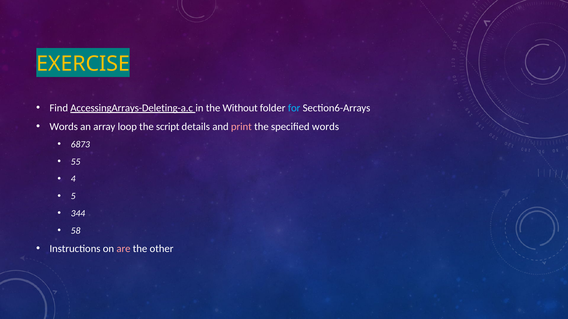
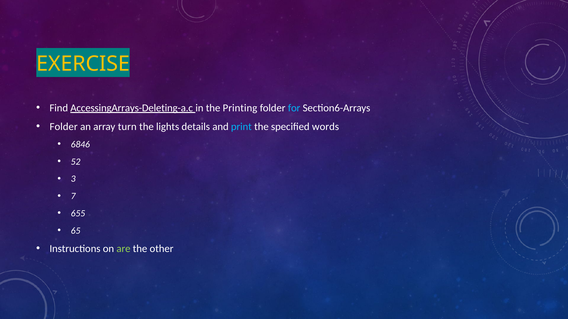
Without: Without -> Printing (240, 108)
Words: Words -> Folder (64, 127)
loop: loop -> turn (127, 127)
script: script -> lights (168, 127)
print colour: pink -> light blue (241, 127)
6873: 6873 -> 6846 (80, 145)
55: 55 -> 52 (76, 162)
4: 4 -> 3 (73, 179)
5: 5 -> 7 (73, 196)
344: 344 -> 655 (78, 214)
58: 58 -> 65 (76, 231)
are colour: pink -> light green (123, 249)
